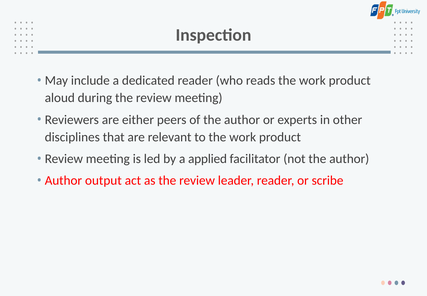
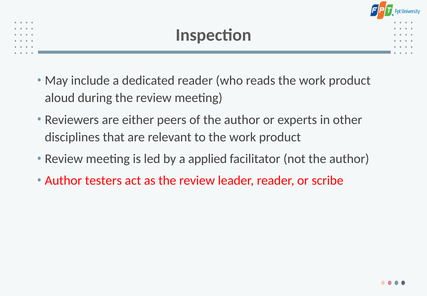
output: output -> testers (103, 180)
